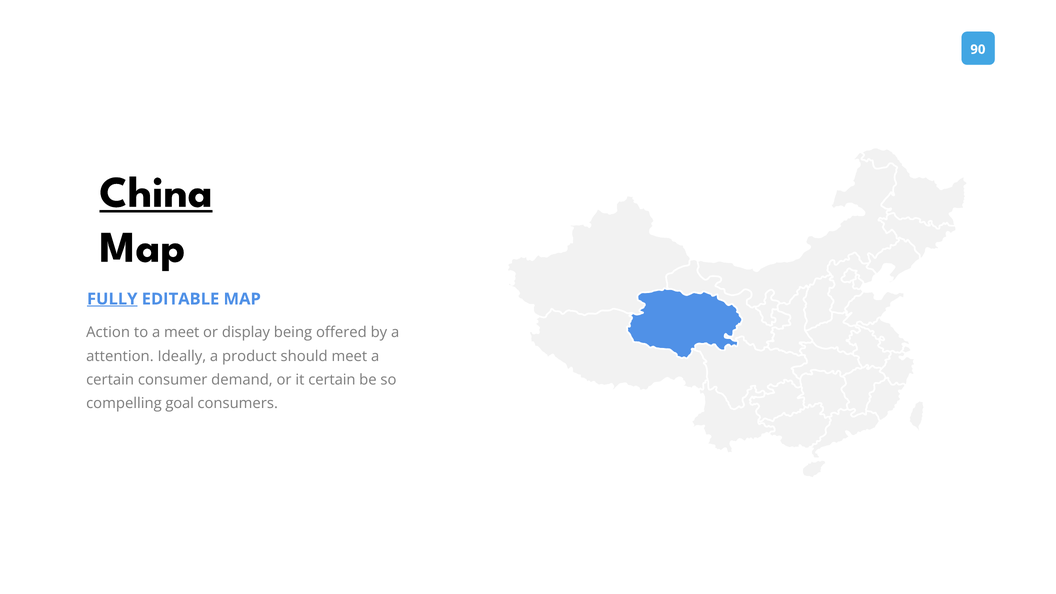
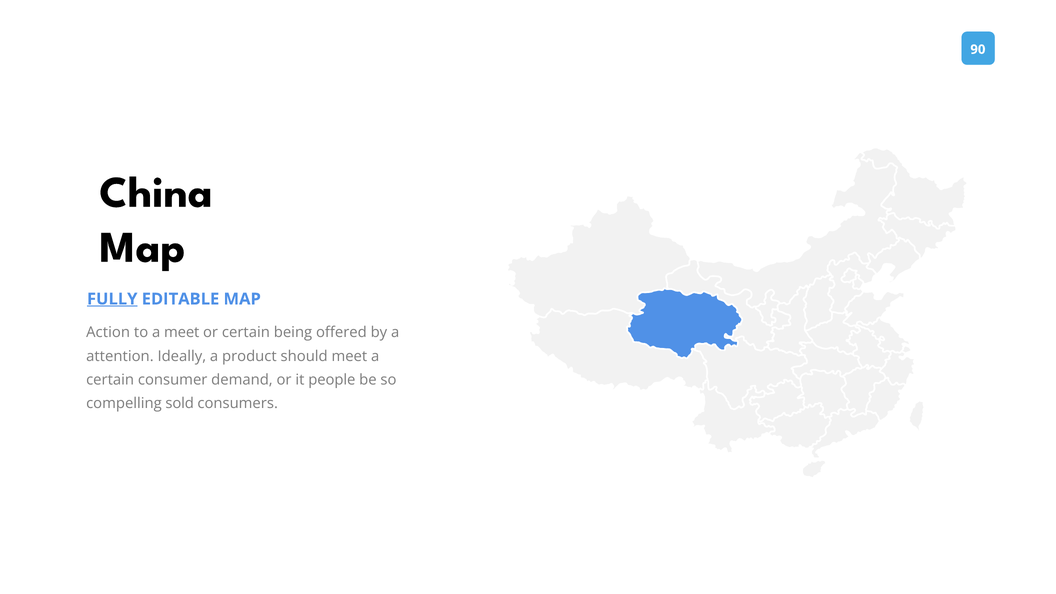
China underline: present -> none (156, 192)
or display: display -> certain (246, 333)
it certain: certain -> people (332, 380)
goal: goal -> sold (180, 404)
